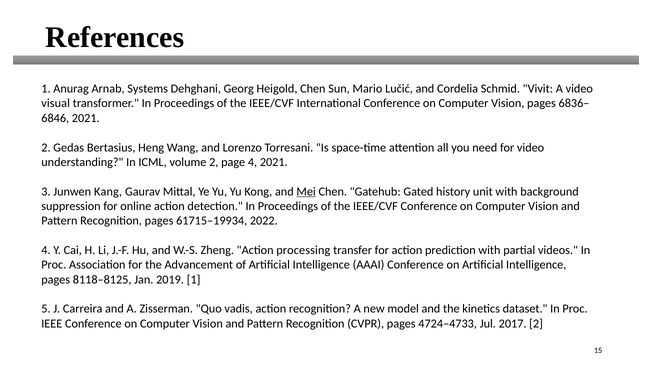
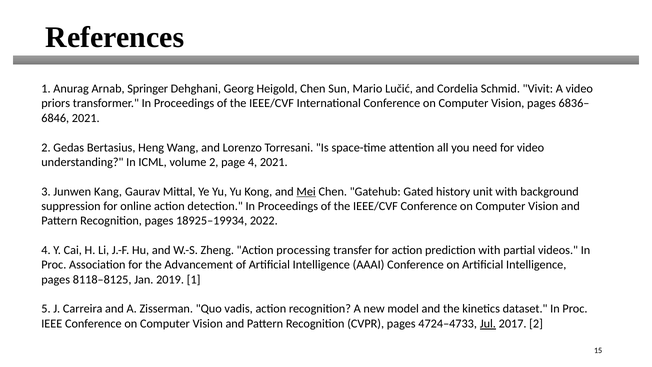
Systems: Systems -> Springer (148, 89)
visual: visual -> priors (56, 103)
61715–19934: 61715–19934 -> 18925–19934 (212, 221)
Jul underline: none -> present (488, 323)
